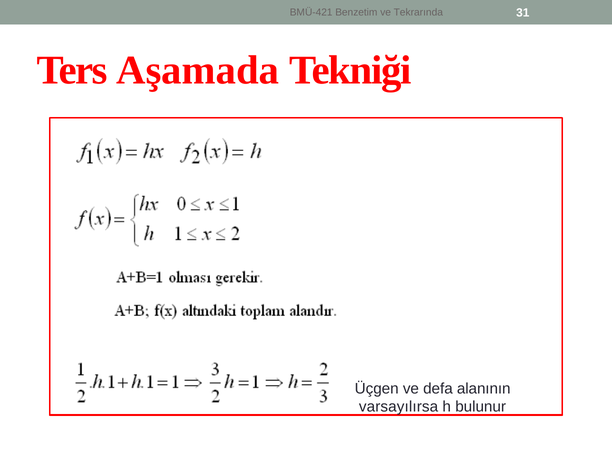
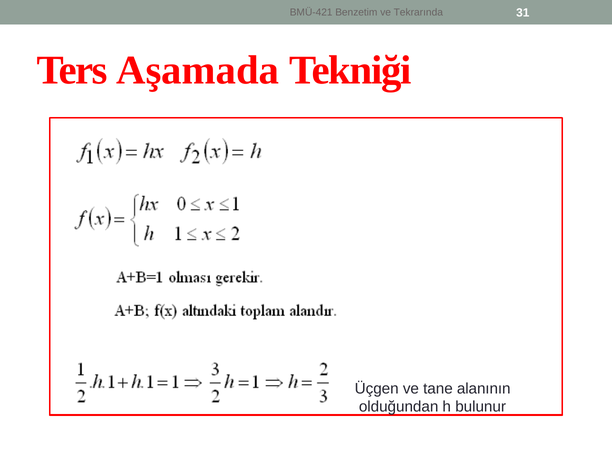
defa: defa -> tane (438, 389)
varsayılırsa: varsayılırsa -> olduğundan (399, 407)
